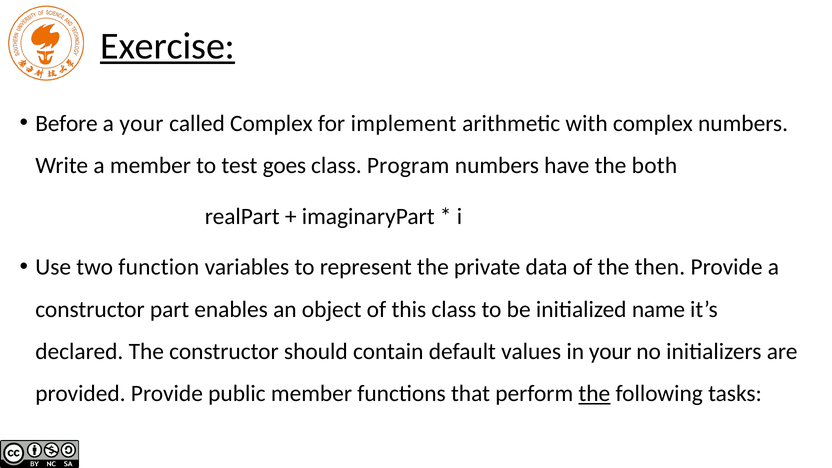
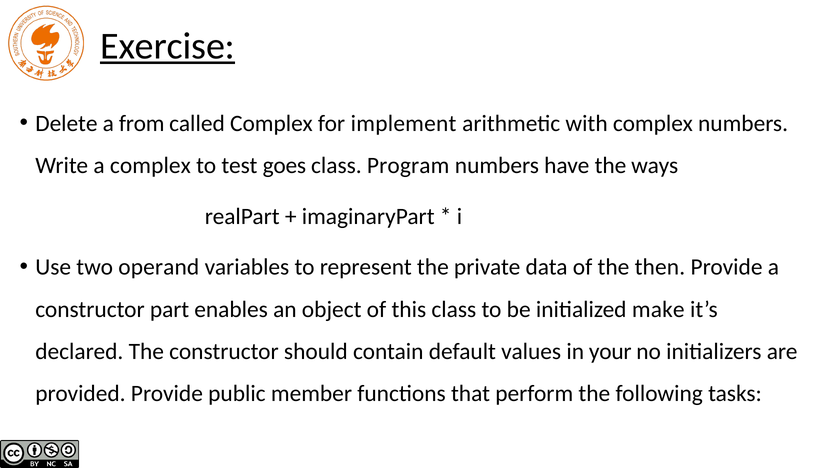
Before: Before -> Delete (66, 123)
a your: your -> from (142, 123)
a member: member -> complex (150, 166)
both: both -> ways (655, 166)
function: function -> operand (159, 267)
name: name -> make (658, 309)
the underline: present -> none (594, 394)
